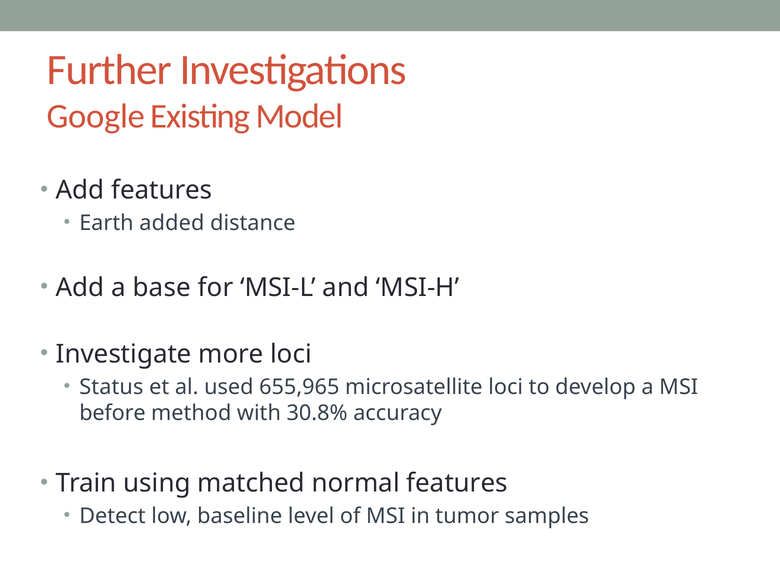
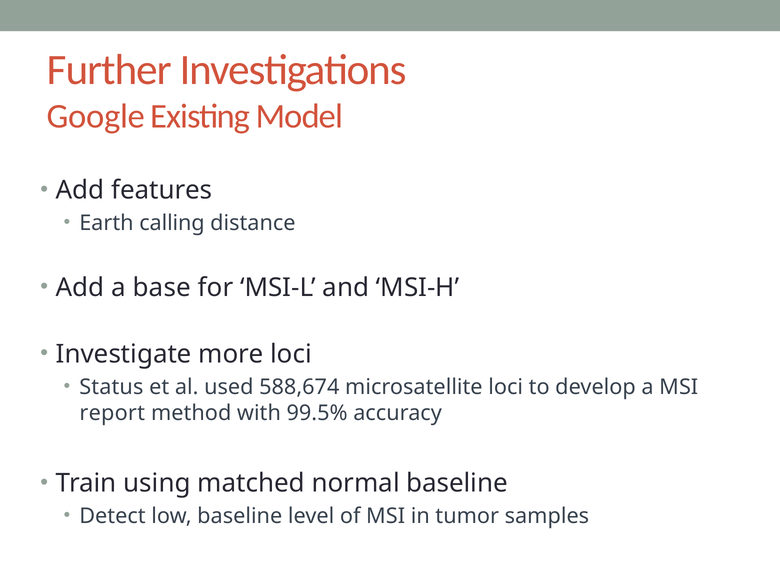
added: added -> calling (172, 223)
655,965: 655,965 -> 588,674 (299, 387)
before: before -> report (112, 413)
30.8%: 30.8% -> 99.5% (317, 413)
normal features: features -> baseline (457, 483)
